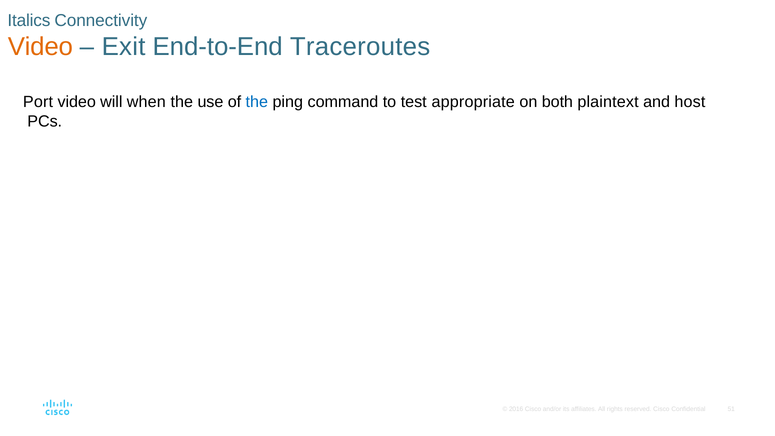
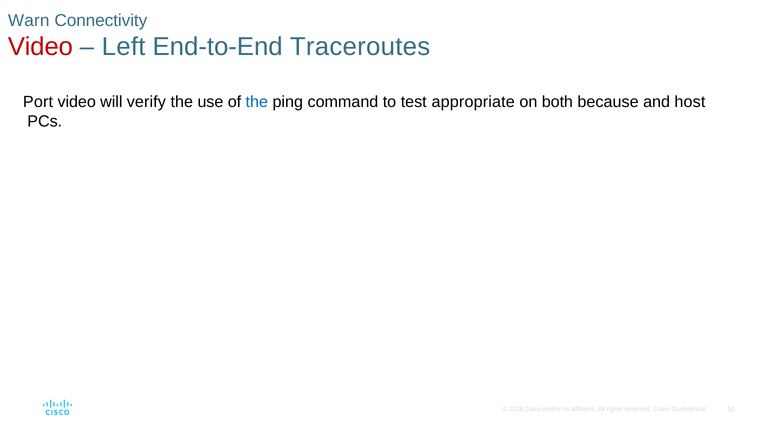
Italics: Italics -> Warn (29, 20)
Video colour: orange -> red (40, 47)
Exit: Exit -> Left (124, 47)
when: when -> verify (146, 102)
plaintext: plaintext -> because (608, 102)
